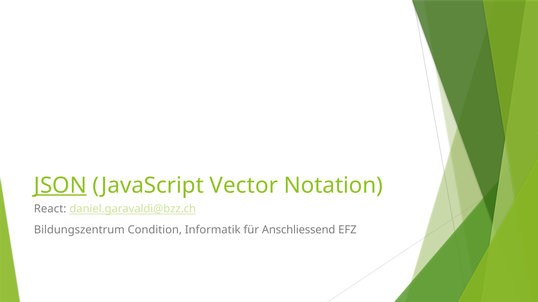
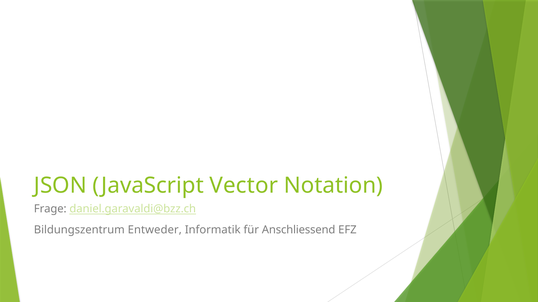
JSON underline: present -> none (60, 186)
React: React -> Frage (50, 209)
Condition: Condition -> Entweder (155, 230)
